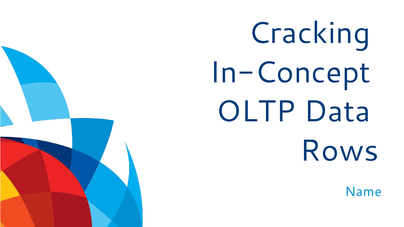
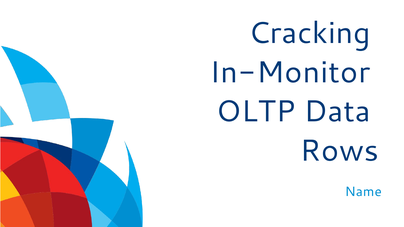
In-Concept: In-Concept -> In-Monitor (290, 73)
